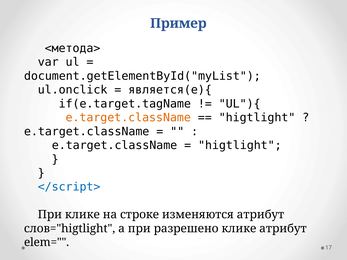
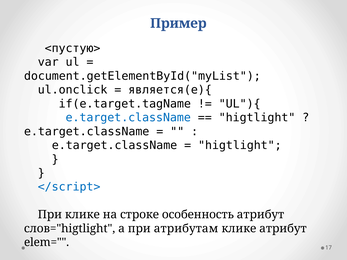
<метода>: <метода> -> <пустую> (73, 48)
e.target.className colour: orange -> blue (128, 118)
изменяются: изменяются -> особенность (198, 215)
разрешено: разрешено -> атрибутам (186, 229)
